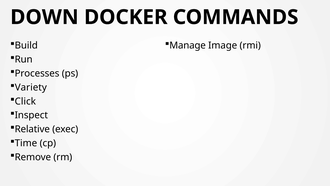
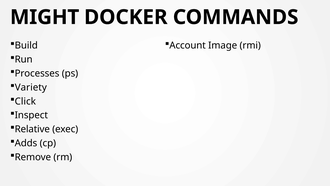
DOWN: DOWN -> MIGHT (45, 17)
Manage: Manage -> Account (188, 45)
Time: Time -> Adds (26, 143)
